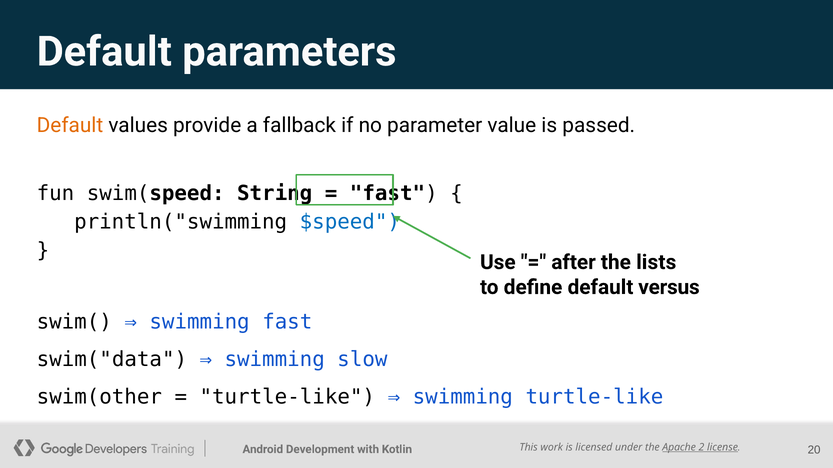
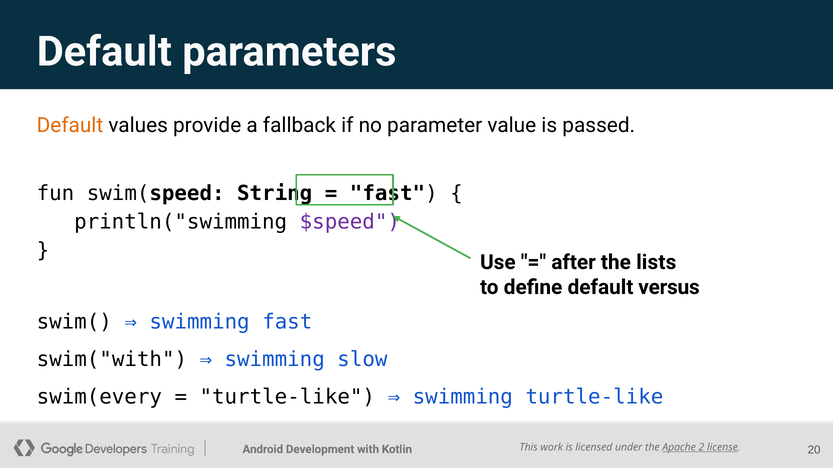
$speed colour: blue -> purple (350, 222)
swim("data: swim("data -> swim("with (112, 360)
swim(other: swim(other -> swim(every (99, 397)
